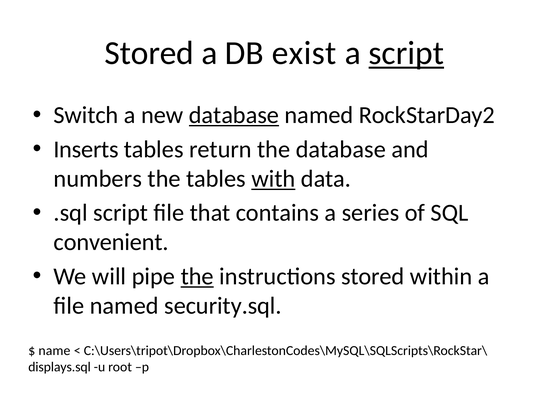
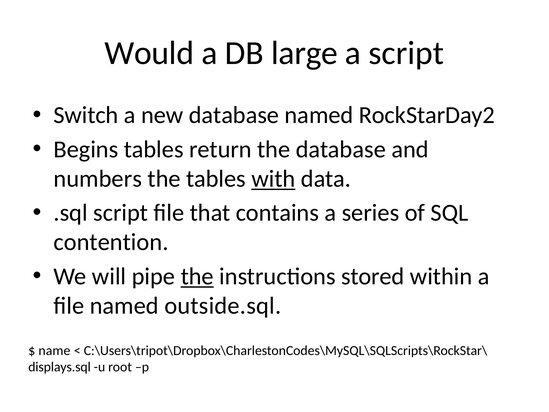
Stored: Stored -> Would (149, 53)
exist: exist -> large (305, 53)
script underline: present -> none (406, 53)
database underline: present -> none (234, 115)
Inserts: Inserts -> Begins (86, 149)
convenient: convenient -> contention (111, 242)
security.sql: security.sql -> outside.sql (223, 306)
